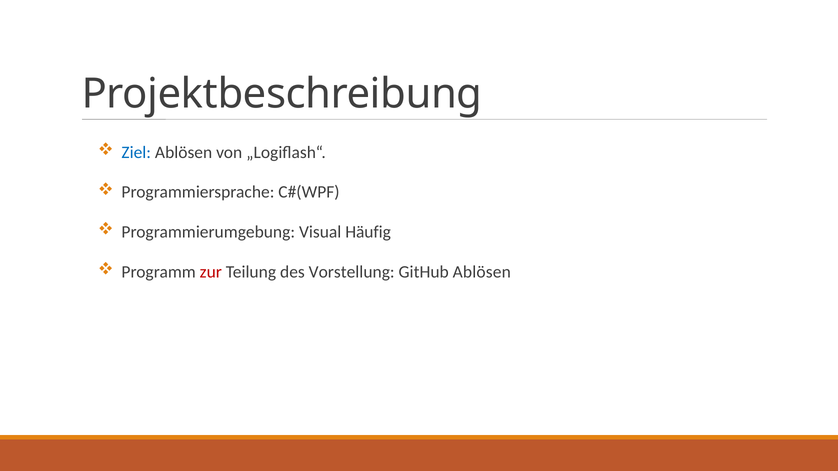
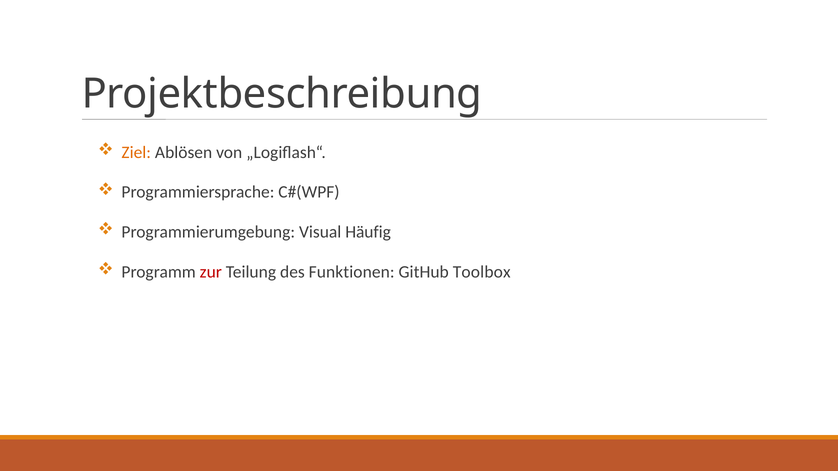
Ziel colour: blue -> orange (136, 152)
Vorstellung: Vorstellung -> Funktionen (352, 272)
GitHub Ablösen: Ablösen -> Toolbox (482, 272)
